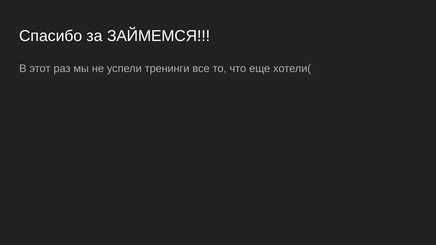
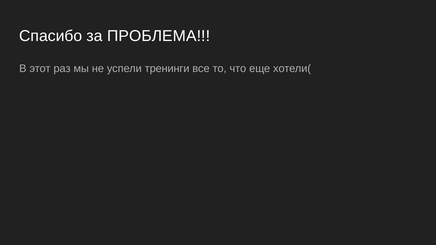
ЗАЙМЕМСЯ: ЗАЙМЕМСЯ -> ПРОБЛЕМА (159, 36)
